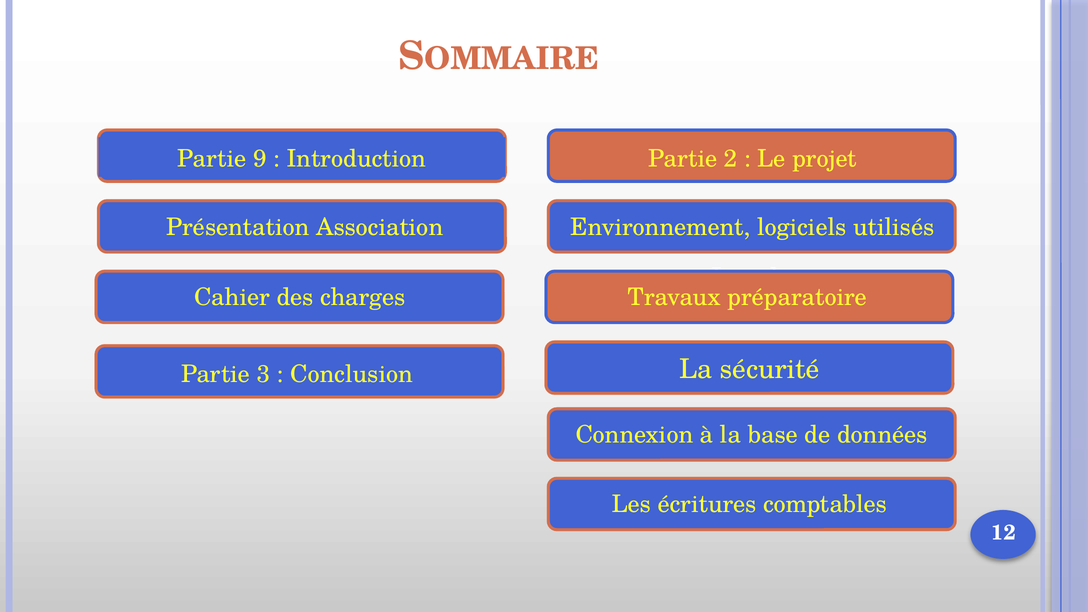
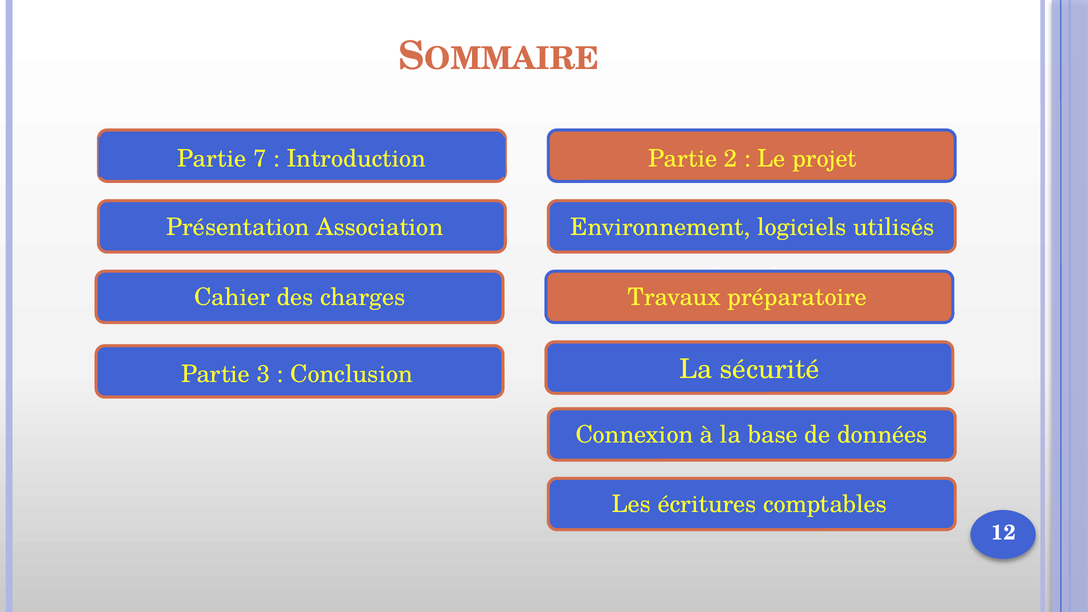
9: 9 -> 7 (260, 159)
